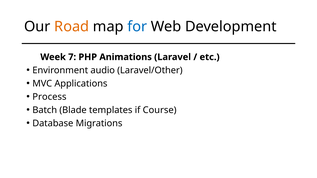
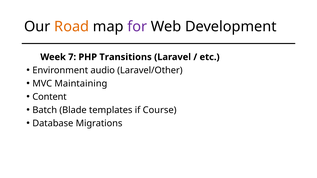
for colour: blue -> purple (137, 27)
Animations: Animations -> Transitions (126, 57)
Applications: Applications -> Maintaining (81, 84)
Process: Process -> Content (50, 97)
